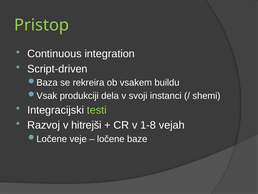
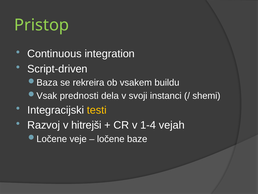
produkciji: produkciji -> prednosti (79, 96)
testi colour: light green -> yellow (97, 110)
1-8: 1-8 -> 1-4 (148, 125)
